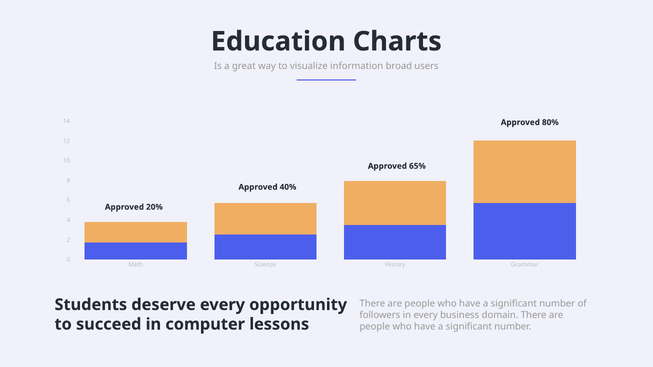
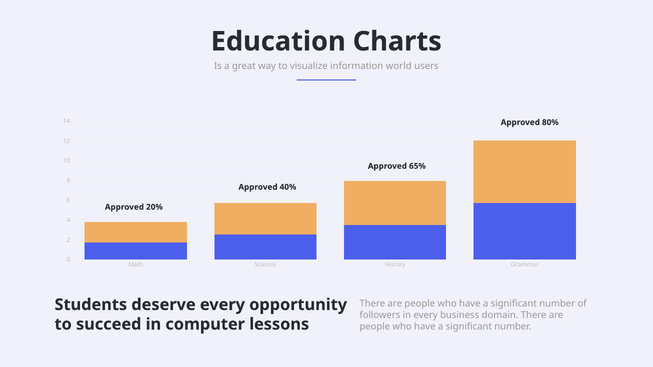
broad: broad -> world (399, 66)
